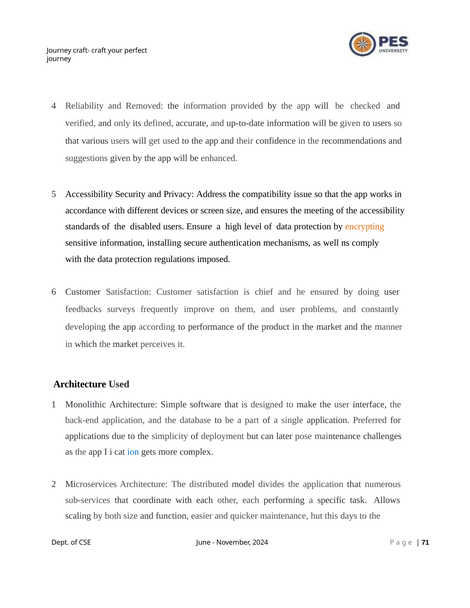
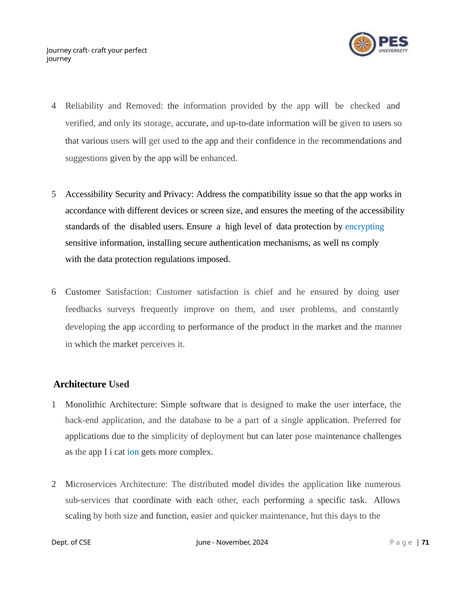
defined: defined -> storage (159, 123)
encrypting colour: orange -> blue (365, 227)
application that: that -> like (354, 484)
